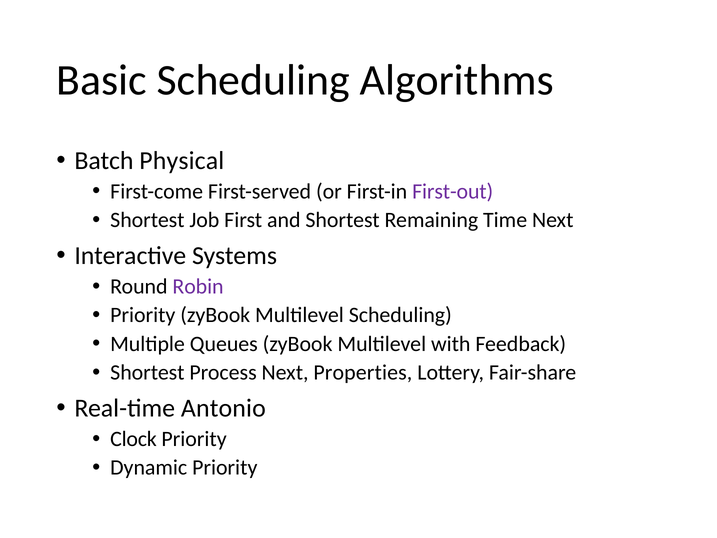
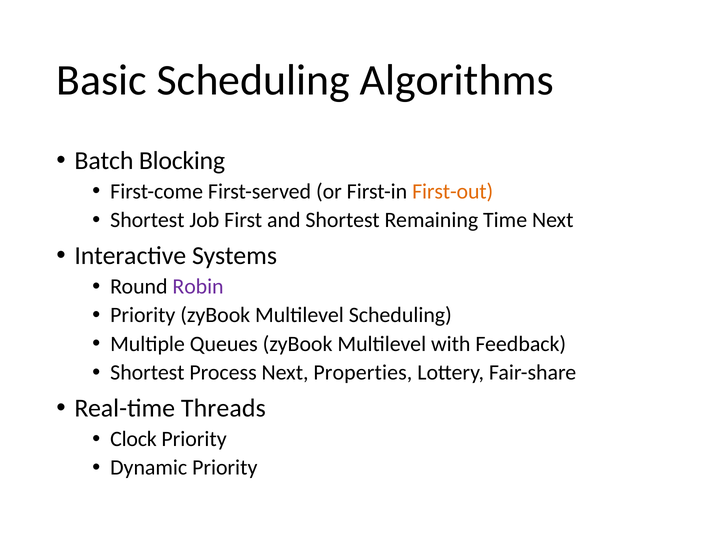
Physical: Physical -> Blocking (182, 161)
First-out colour: purple -> orange (453, 191)
Antonio: Antonio -> Threads (223, 408)
